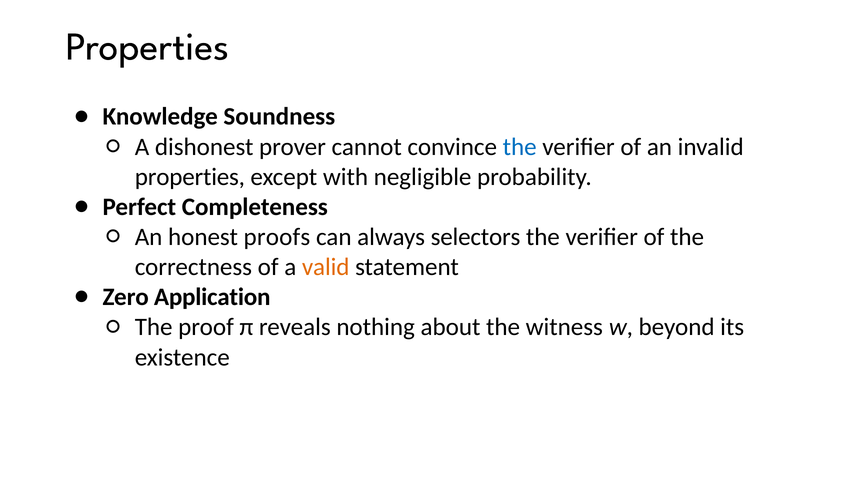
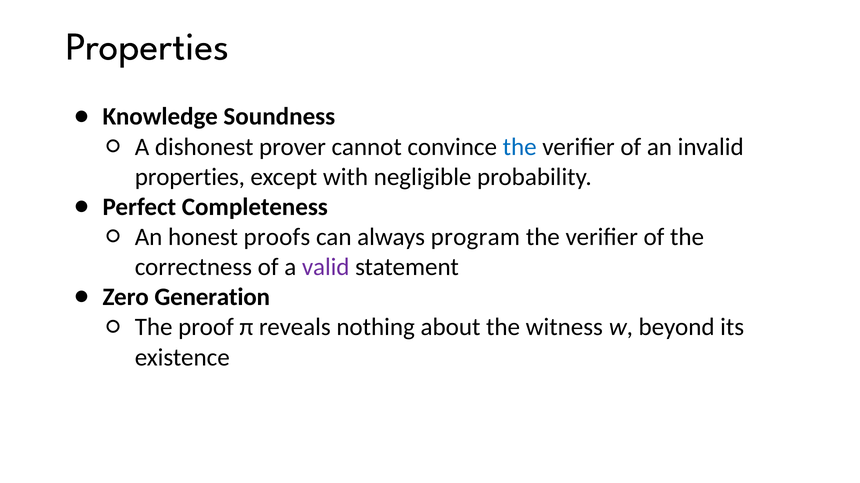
selectors: selectors -> program (475, 237)
valid colour: orange -> purple (326, 267)
Application: Application -> Generation (212, 298)
